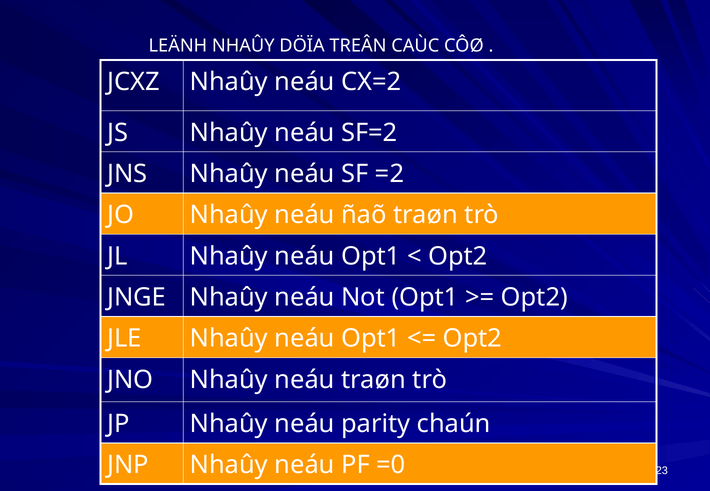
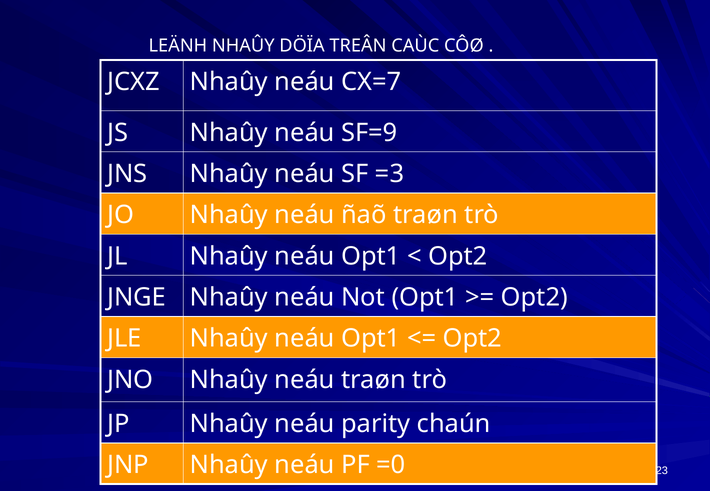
CX=2: CX=2 -> CX=7 (371, 82)
SF=2: SF=2 -> SF=9 (369, 133)
=2: =2 -> =3 (390, 174)
